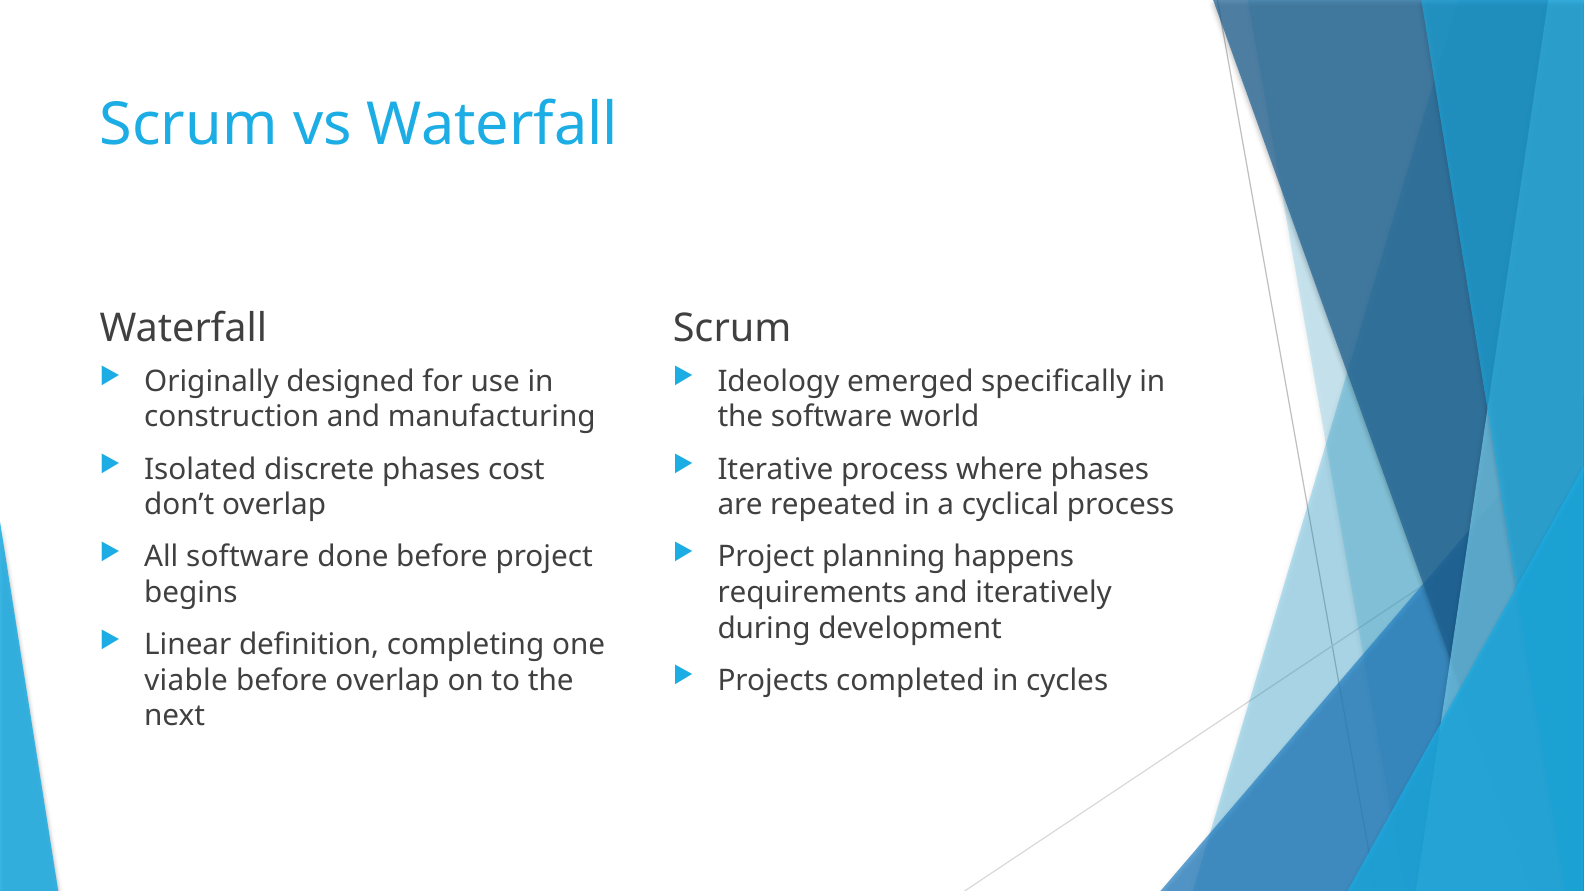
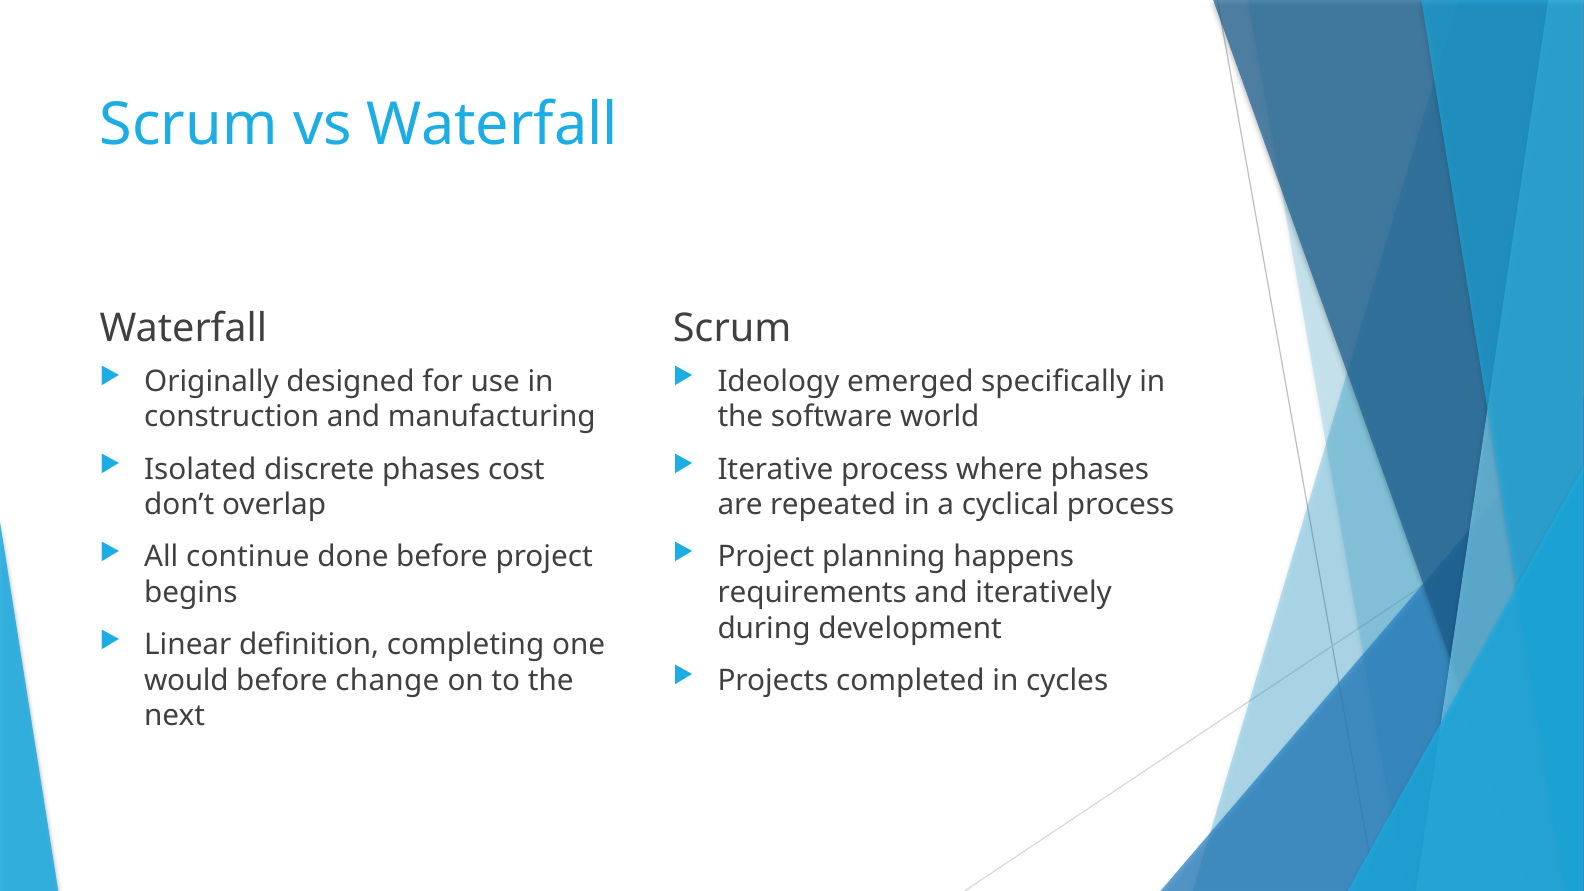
All software: software -> continue (248, 557)
viable: viable -> would (186, 680)
before overlap: overlap -> change (387, 680)
